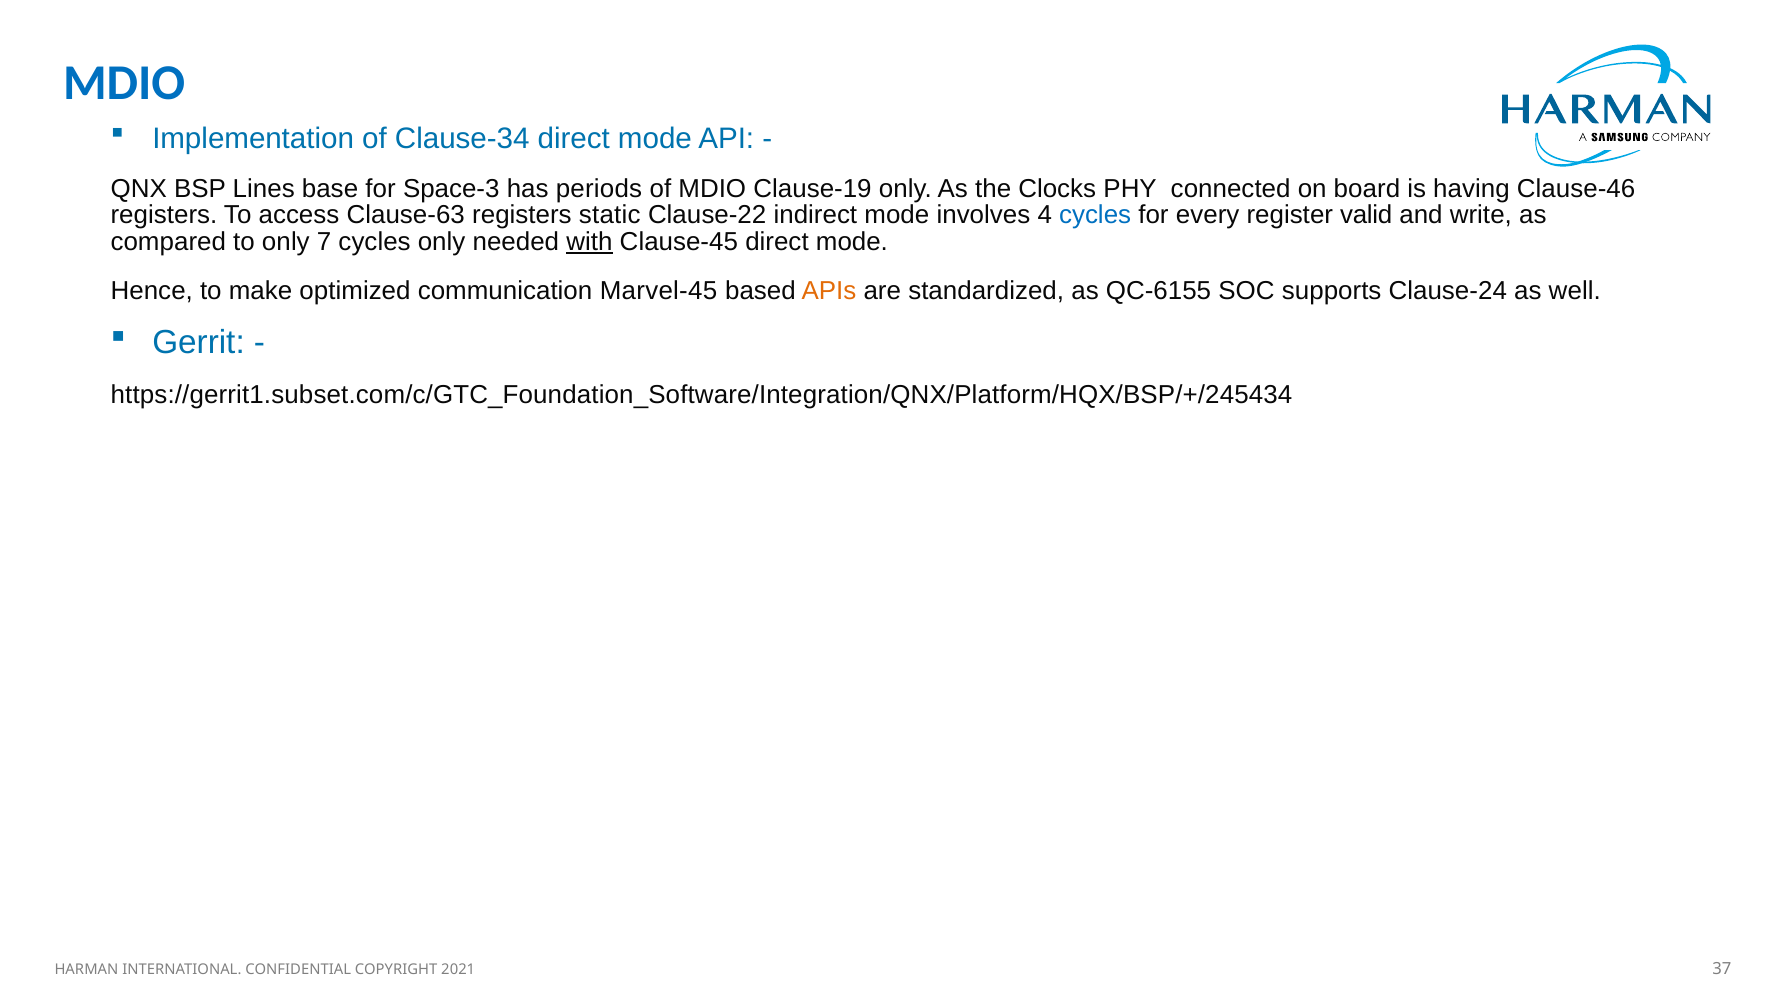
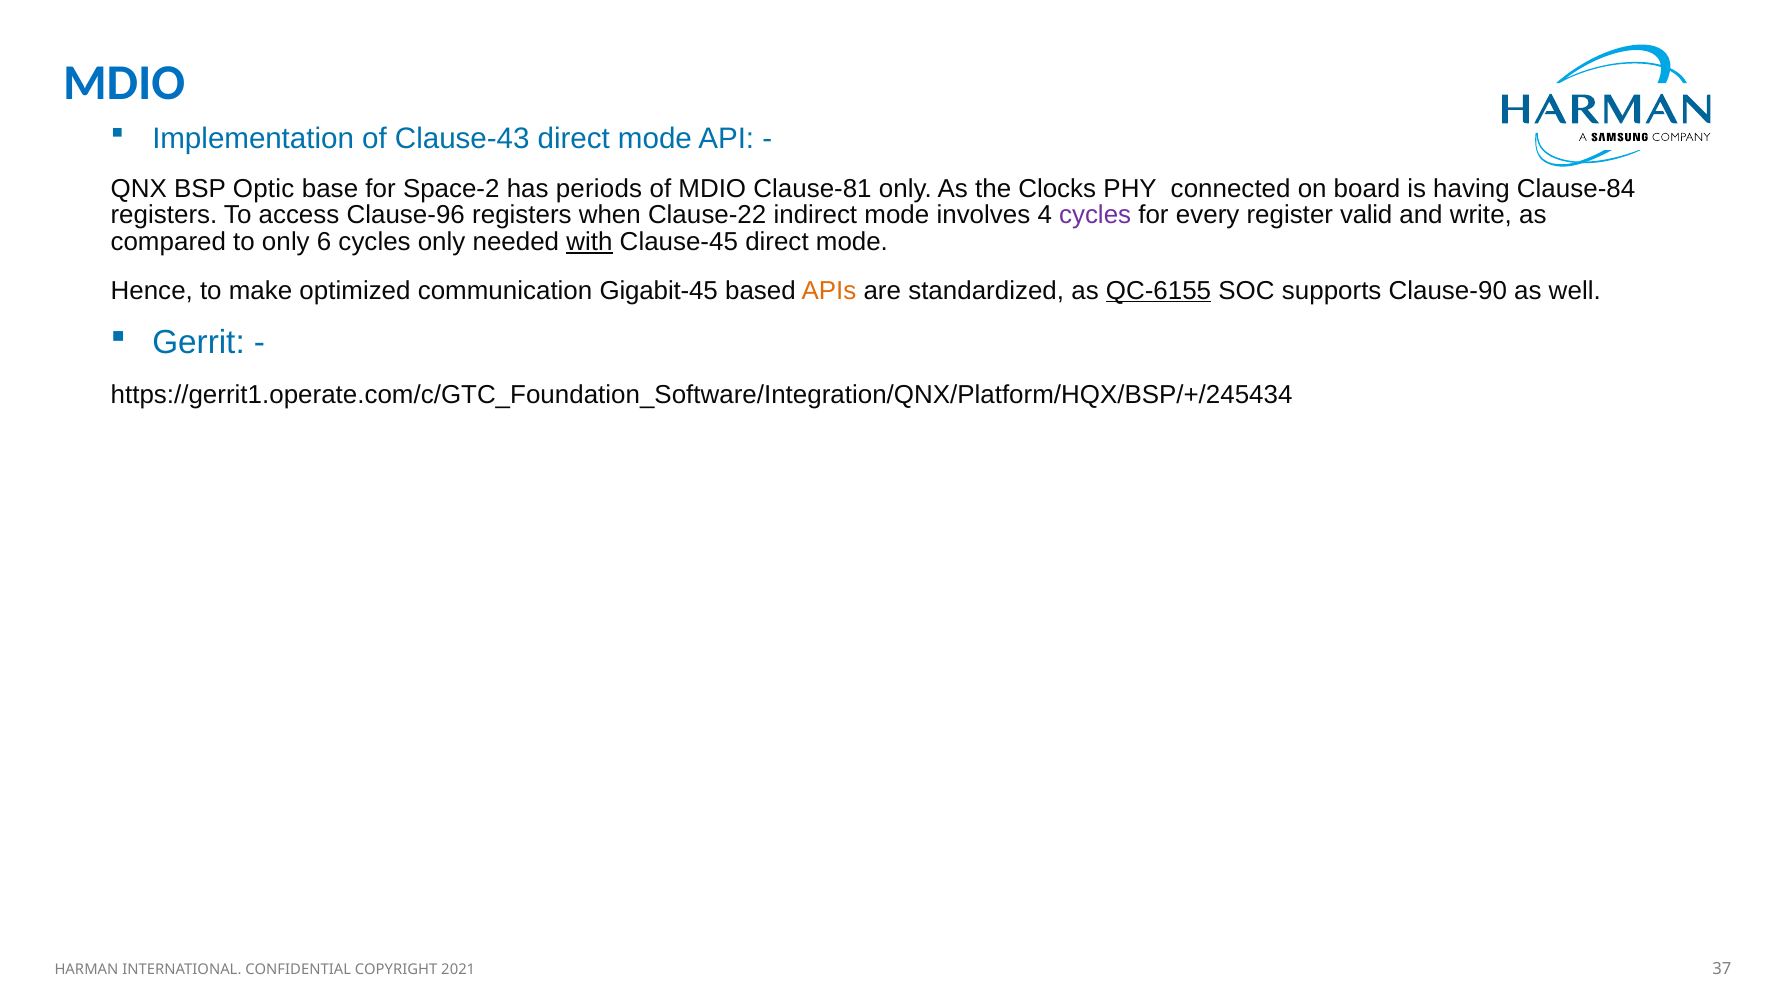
Clause-34: Clause-34 -> Clause-43 (462, 138)
Lines: Lines -> Optic (264, 189)
Space-3: Space-3 -> Space-2 (451, 189)
Clause-19: Clause-19 -> Clause-81 (813, 189)
Clause-46: Clause-46 -> Clause-84 (1576, 189)
Clause-63: Clause-63 -> Clause-96 (406, 215)
static: static -> when (610, 215)
cycles colour: blue -> purple (1095, 215)
7: 7 -> 6 (324, 242)
Marvel-45: Marvel-45 -> Gigabit-45 (659, 290)
QC-6155 underline: none -> present (1159, 290)
Clause-24: Clause-24 -> Clause-90 (1448, 290)
https://gerrit1.subset.com/c/GTC_Foundation_Software/Integration/QNX/Platform/HQX/BSP/+/245434: https://gerrit1.subset.com/c/GTC_Foundation_Software/Integration/QNX/Platform/HQX/BSP/+/245434 -> https://gerrit1.operate.com/c/GTC_Foundation_Software/Integration/QNX/Platform/HQX/BSP/+/245434 (702, 395)
